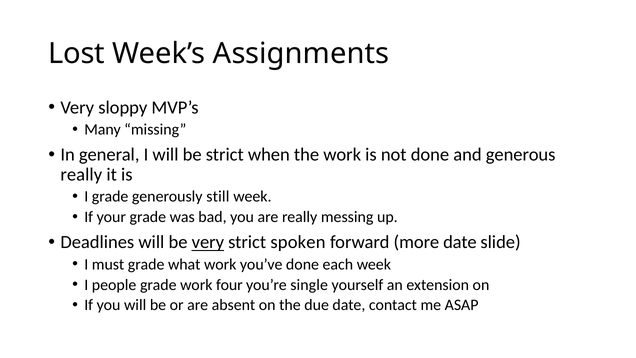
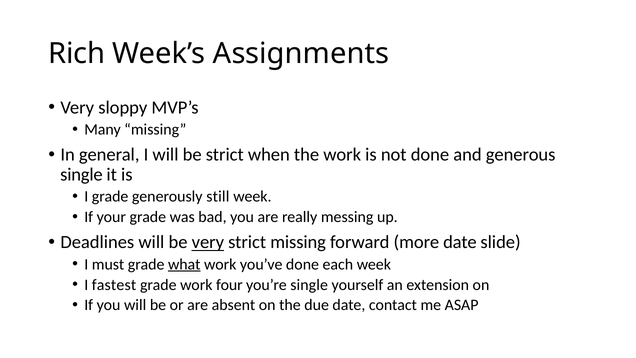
Lost: Lost -> Rich (77, 53)
really: really -> single (81, 175)
strict spoken: spoken -> missing (298, 242)
what underline: none -> present (184, 264)
people: people -> fastest (114, 285)
